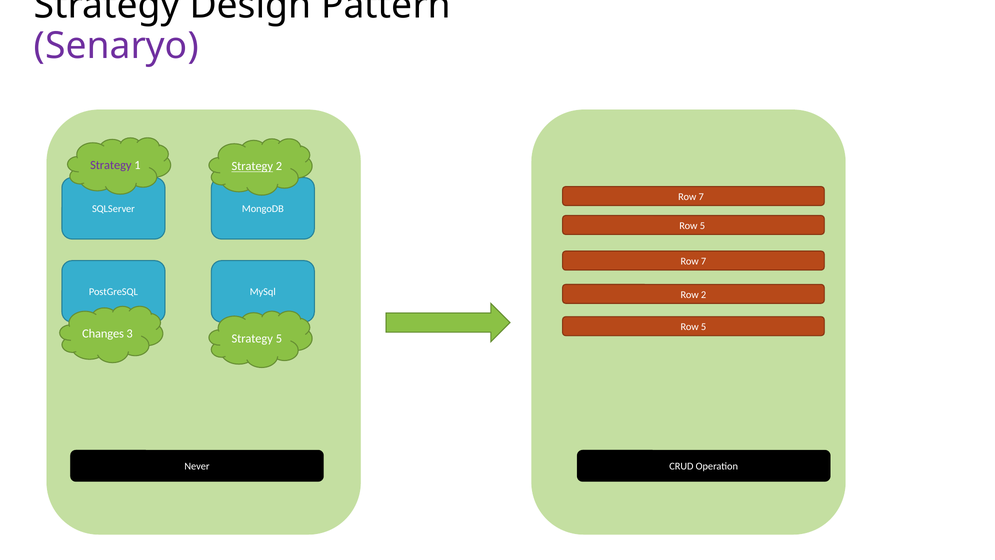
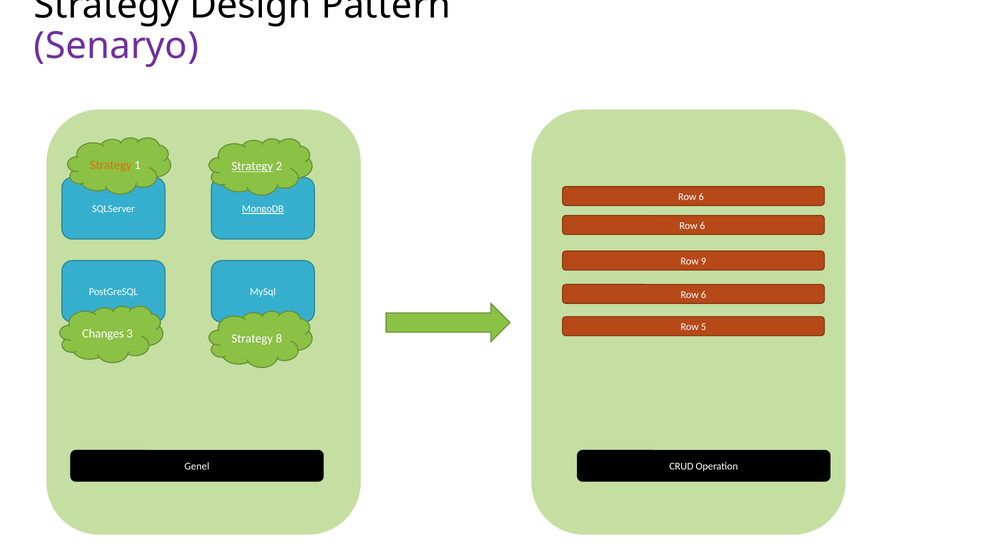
Strategy colour: purple -> orange (111, 165)
7: 7 -> 6 (701, 197)
MongoDB underline: none -> present (263, 209)
5: 5 -> 6 (702, 226)
7: 7 -> 9 (704, 261)
2: 2 -> 6 (704, 294)
Strategy 5: 5 -> 8 (279, 338)
Never: Never -> Genel (197, 466)
